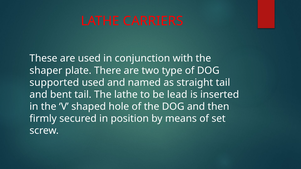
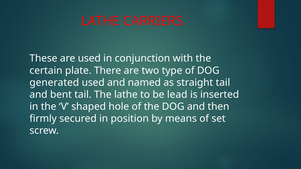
shaper: shaper -> certain (46, 71)
supported: supported -> generated (54, 83)
